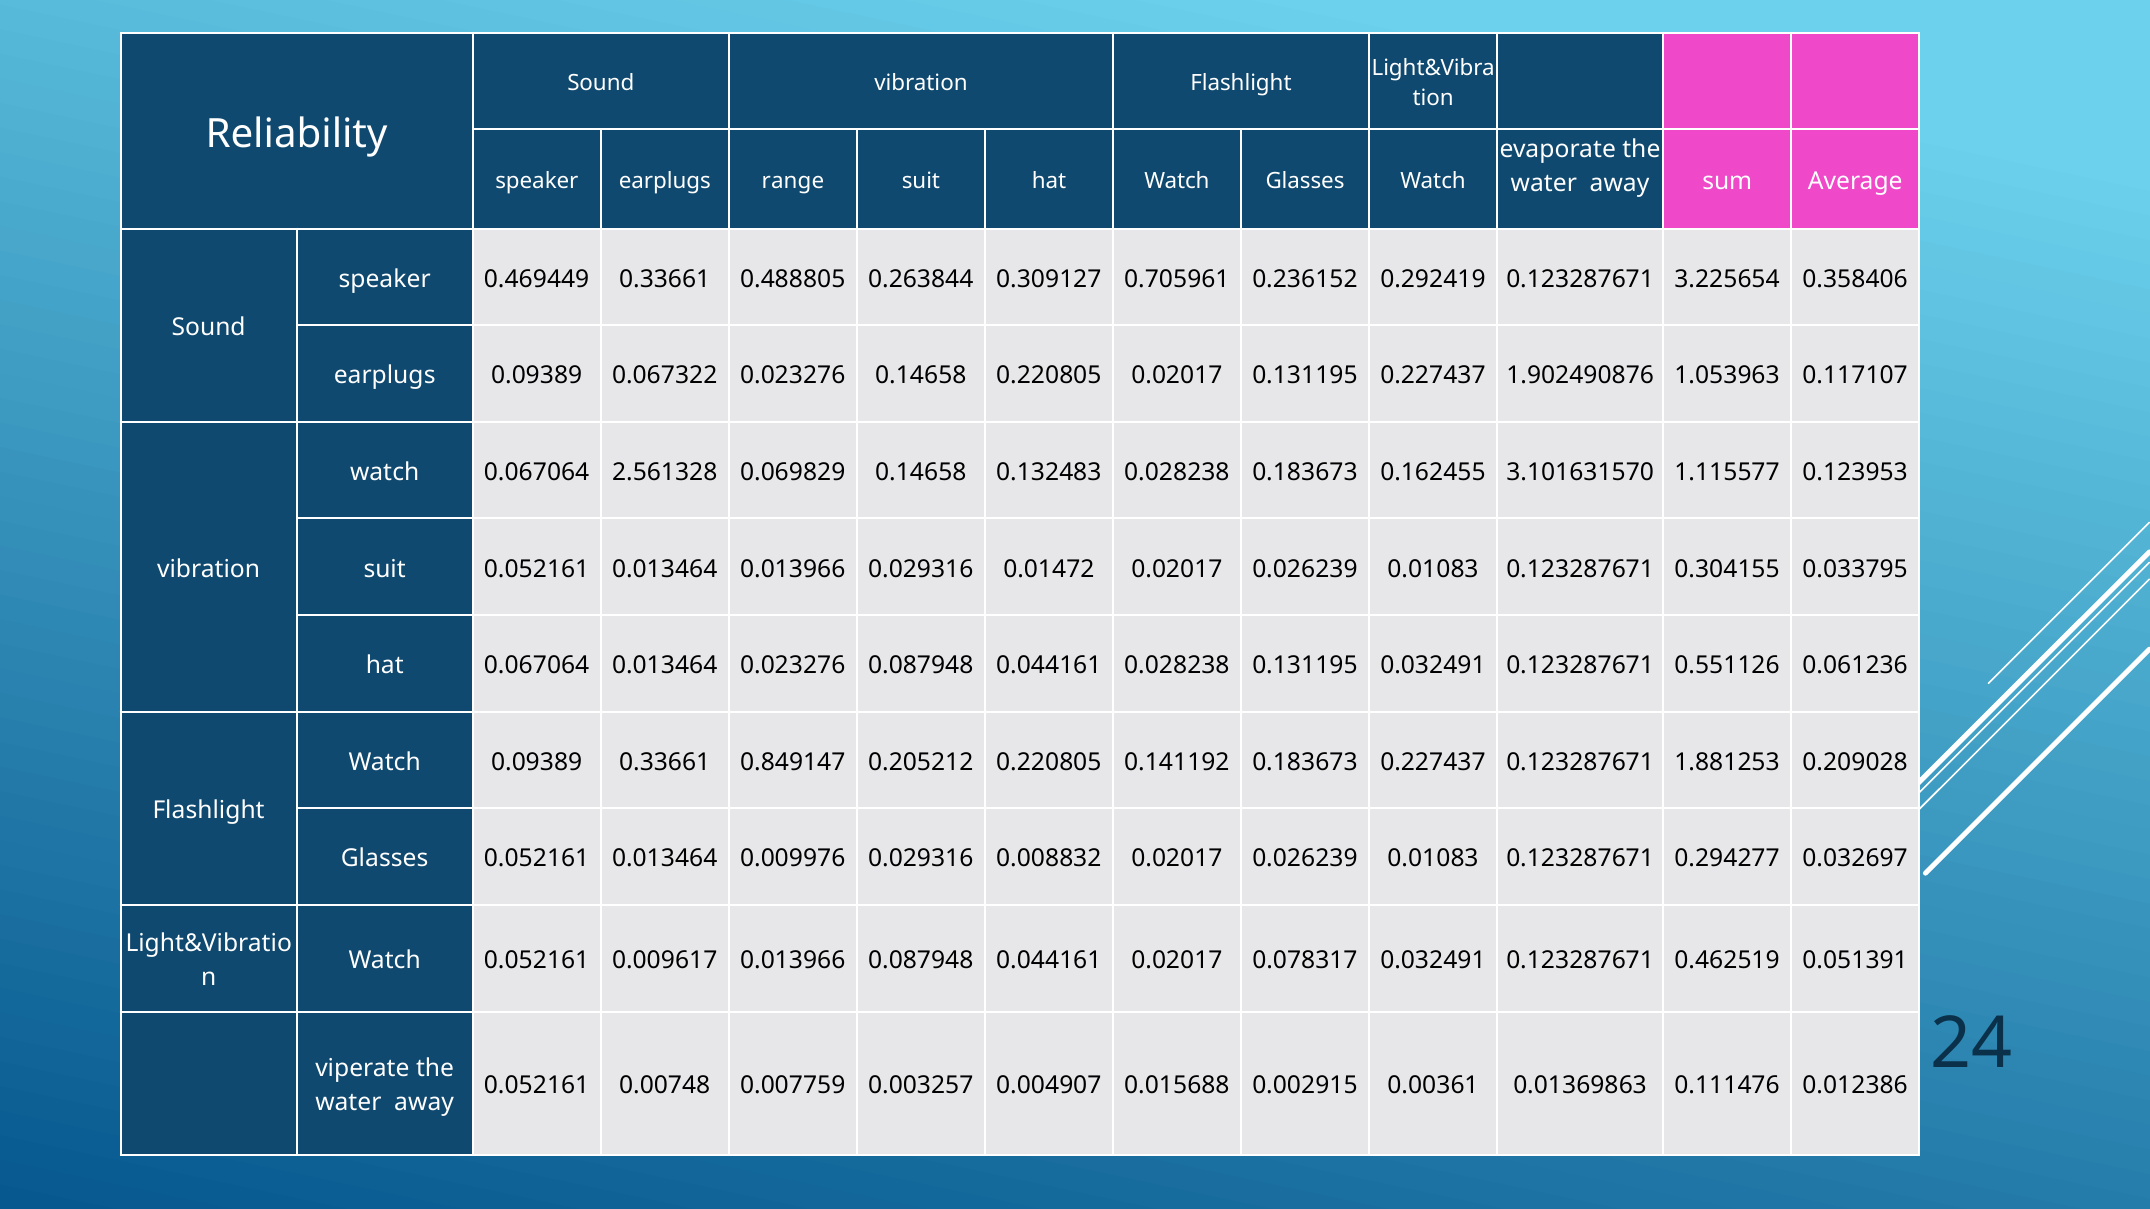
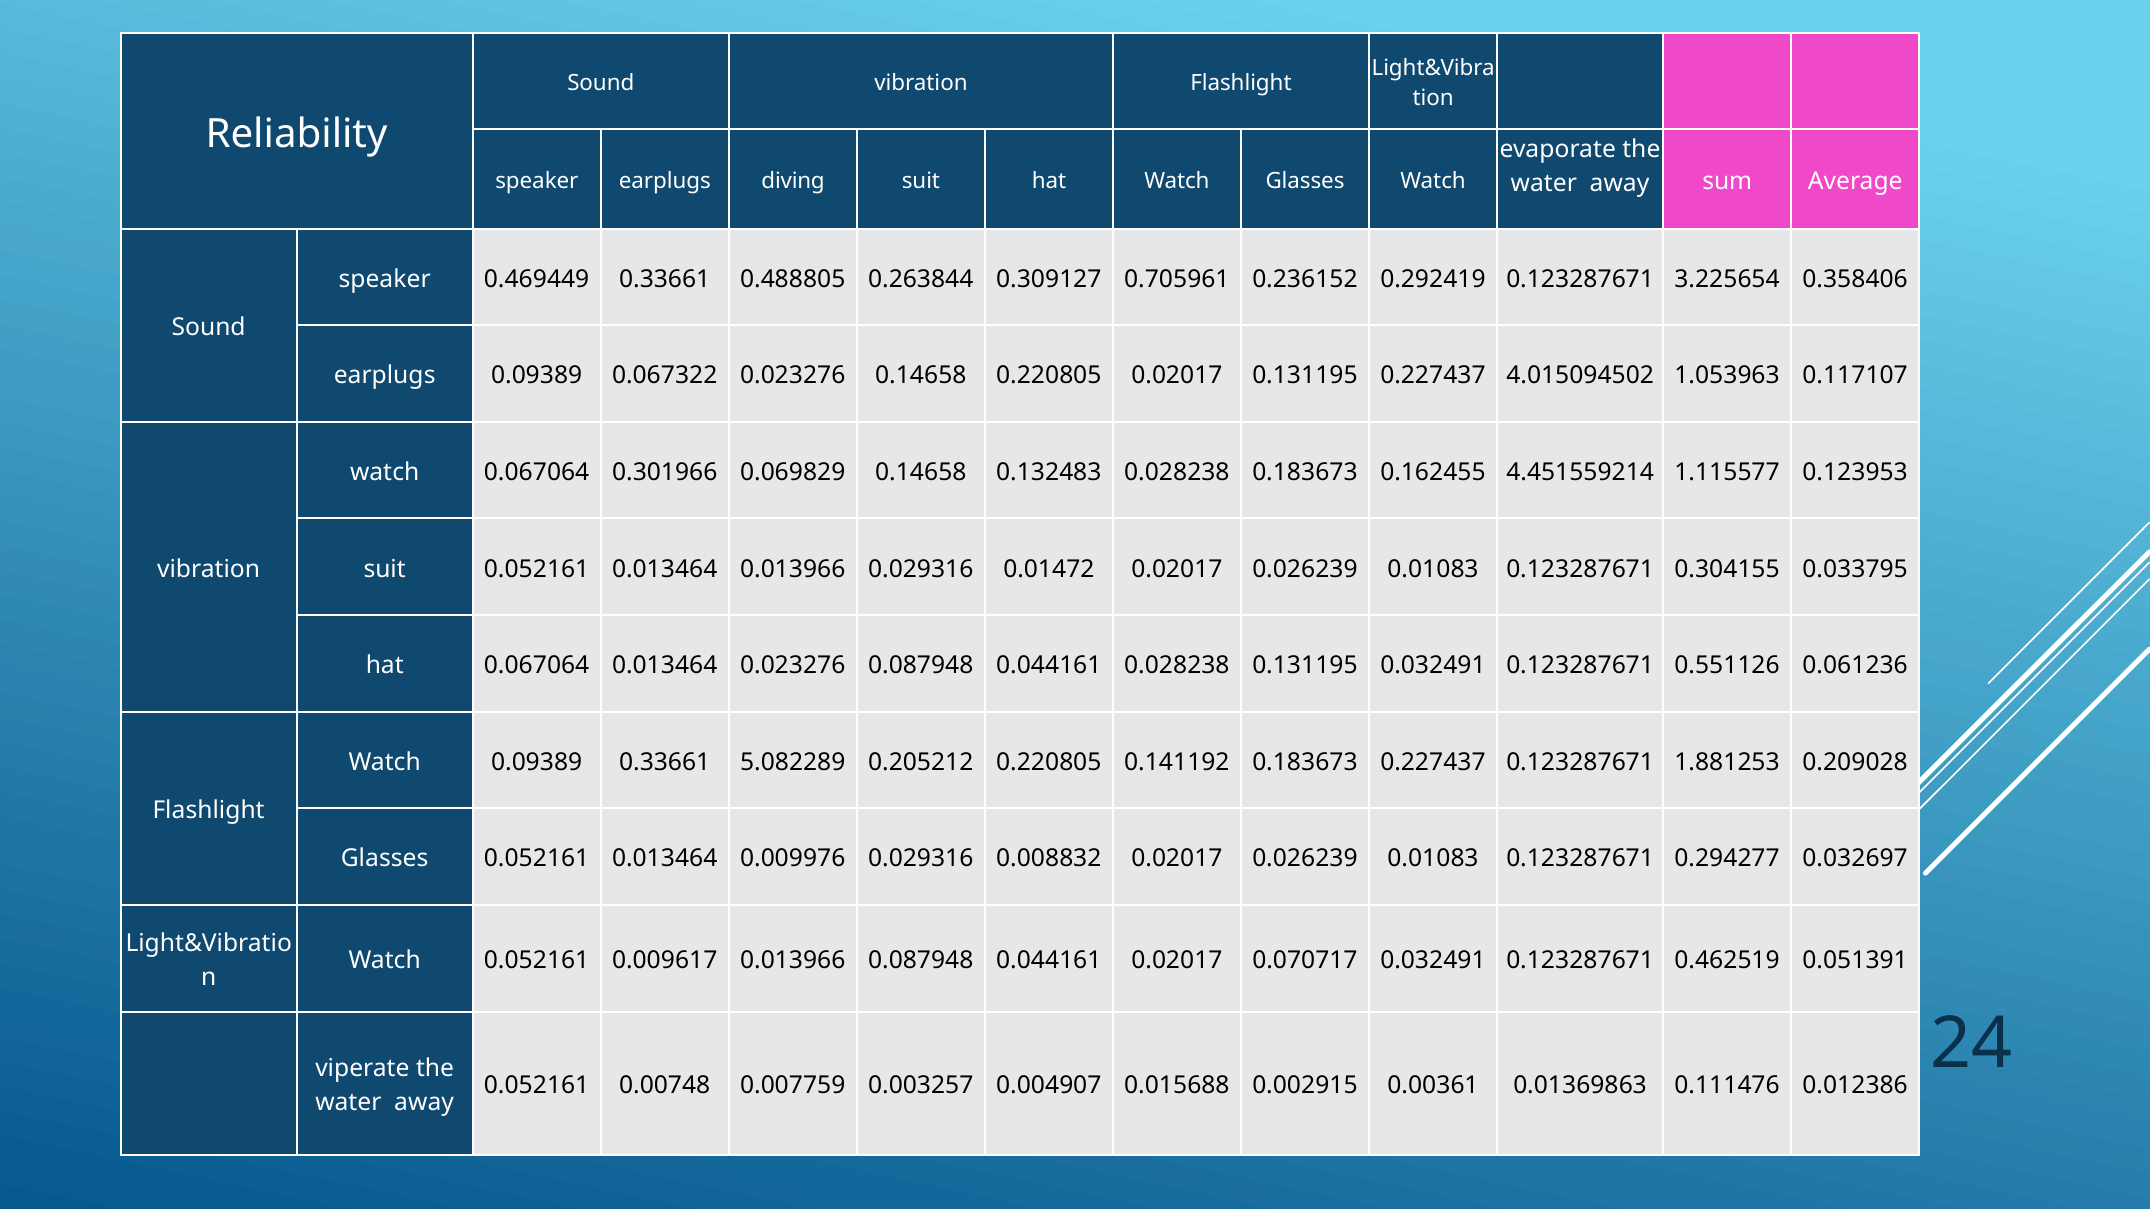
range: range -> diving (793, 181)
1.902490876: 1.902490876 -> 4.015094502 (1580, 376)
2.561328: 2.561328 -> 0.301966 (665, 473)
3.101631570: 3.101631570 -> 4.451559214 (1580, 473)
0.849147: 0.849147 -> 5.082289 (793, 762)
0.078317: 0.078317 -> 0.070717 (1305, 961)
